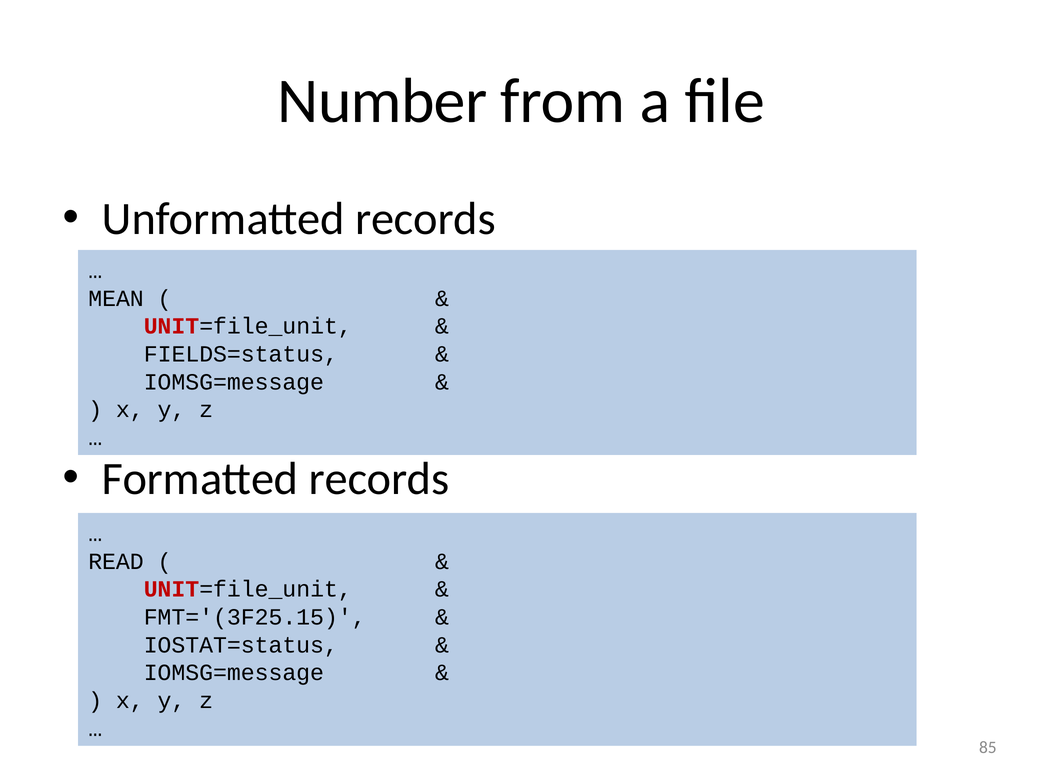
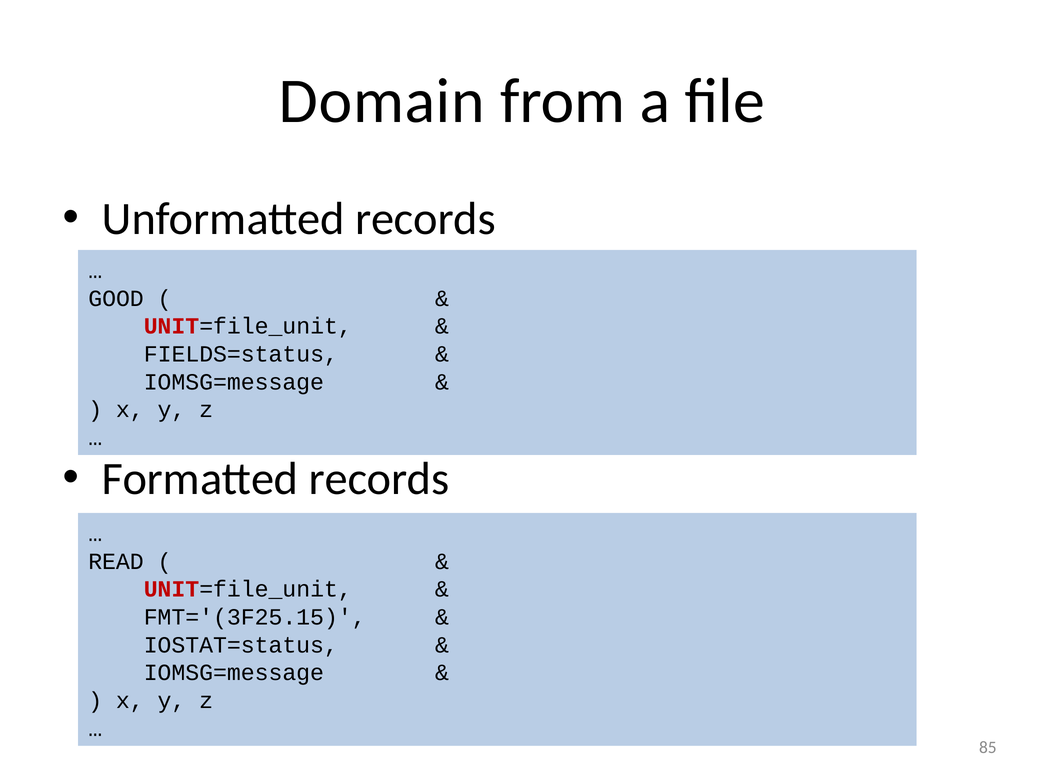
Number: Number -> Domain (382, 101)
MEAN: MEAN -> GOOD (116, 298)
